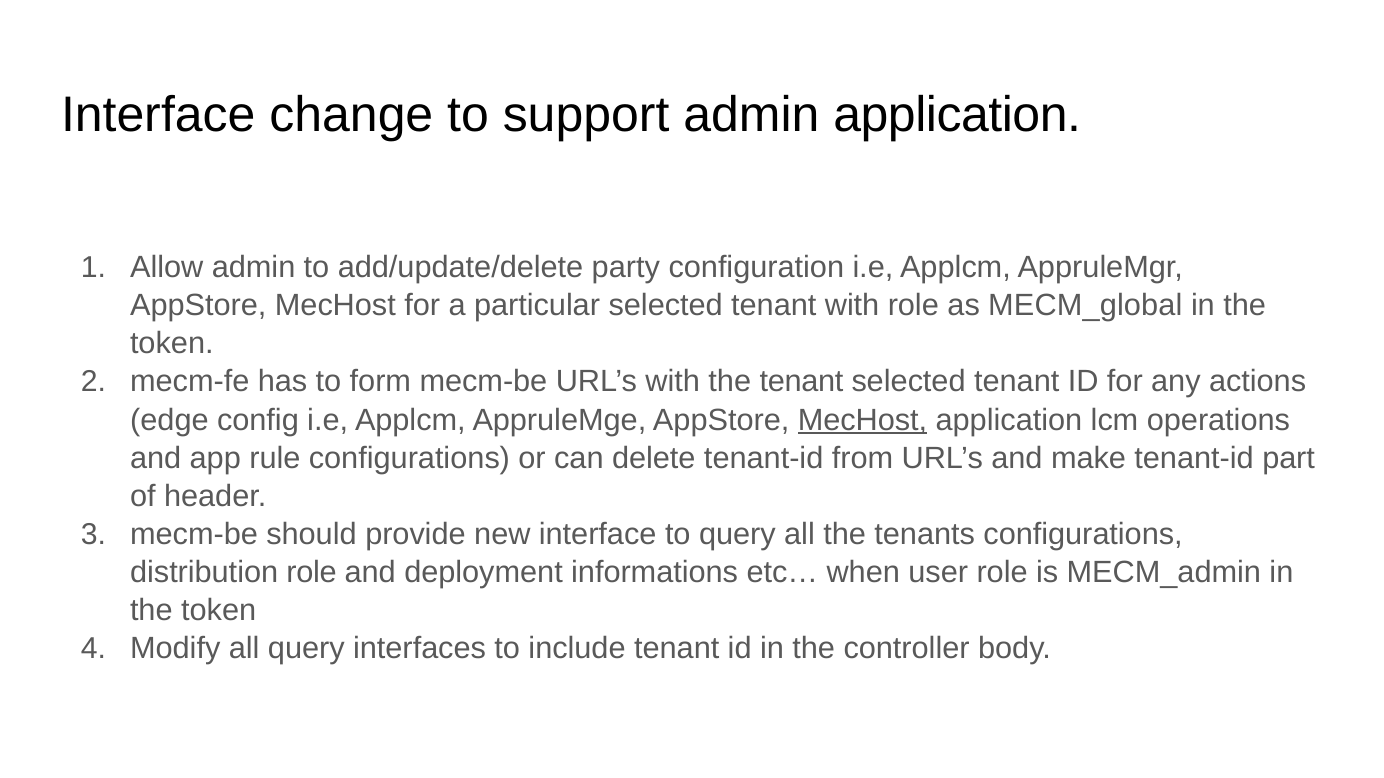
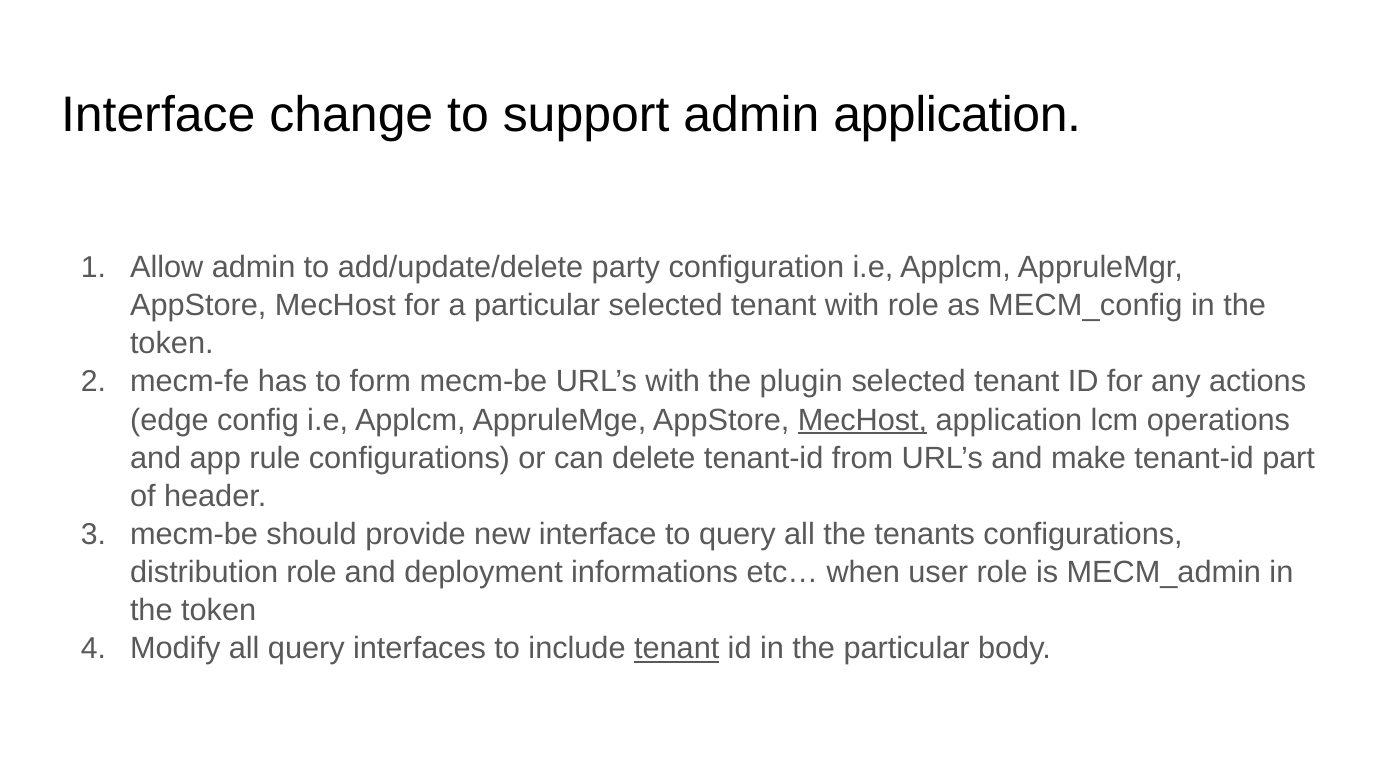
MECM_global: MECM_global -> MECM_config (1085, 306)
the tenant: tenant -> plugin (801, 382)
tenant underline: none -> present (677, 649)
the controller: controller -> particular (907, 649)
